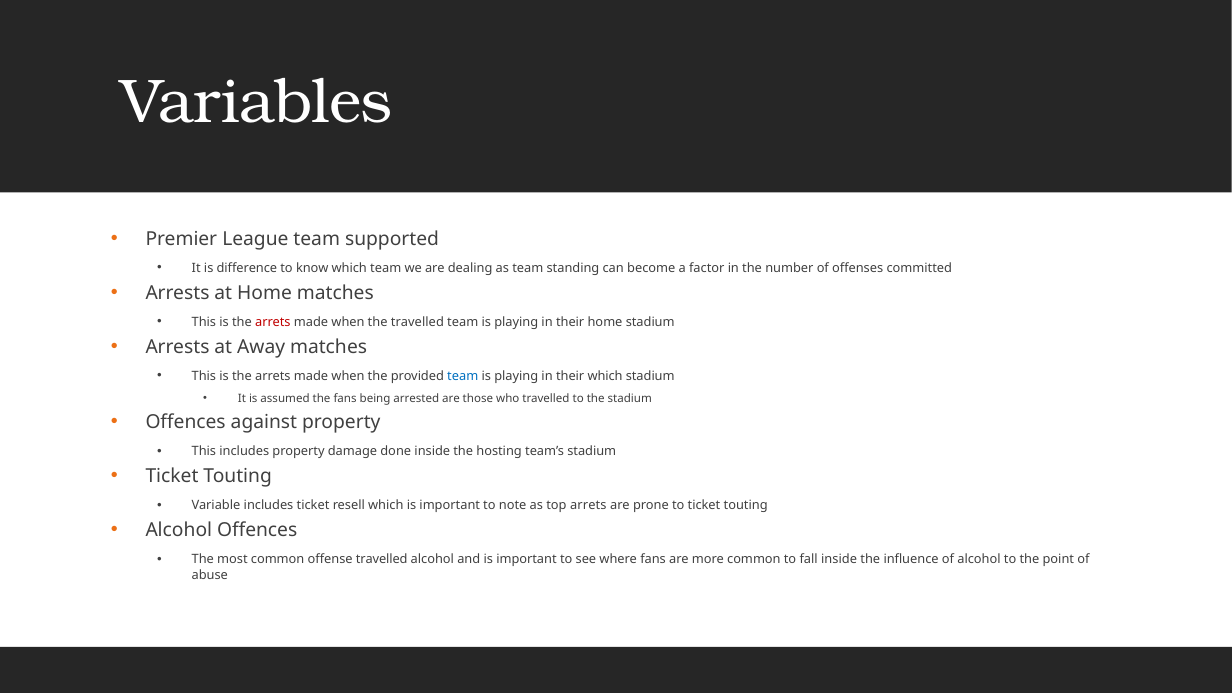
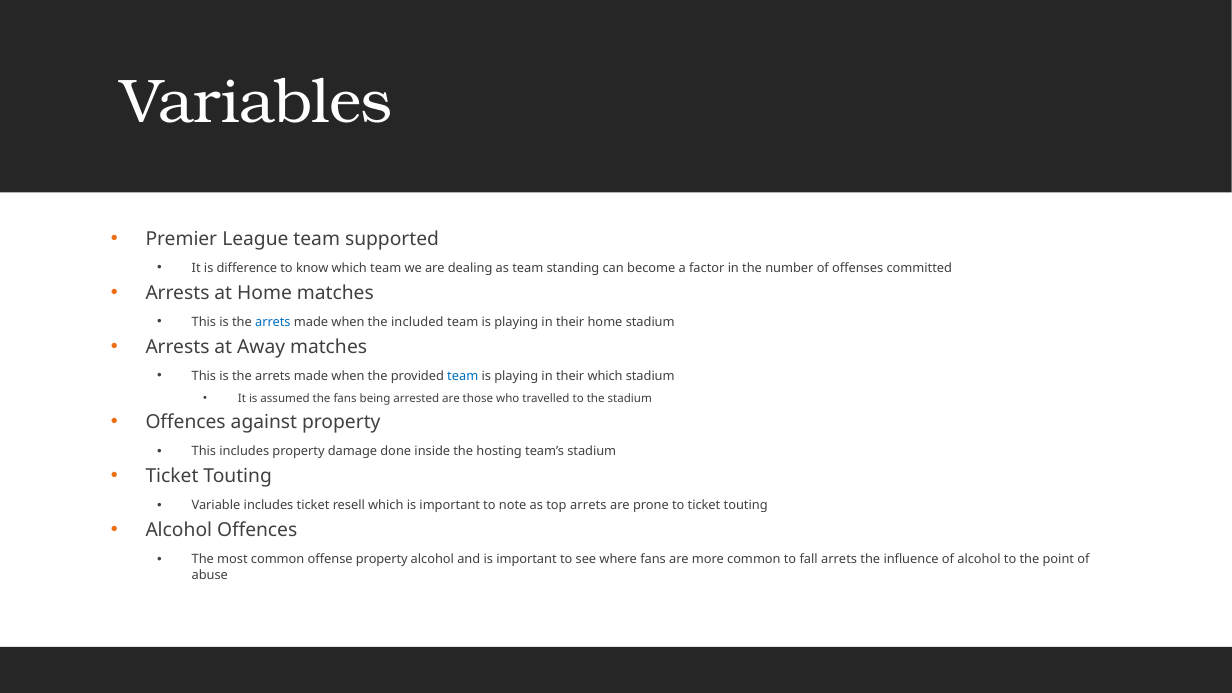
arrets colour: red -> blue (273, 322)
the travelled: travelled -> included (417, 322)
offense travelled: travelled -> property (382, 559)
fall inside: inside -> arrets (839, 559)
